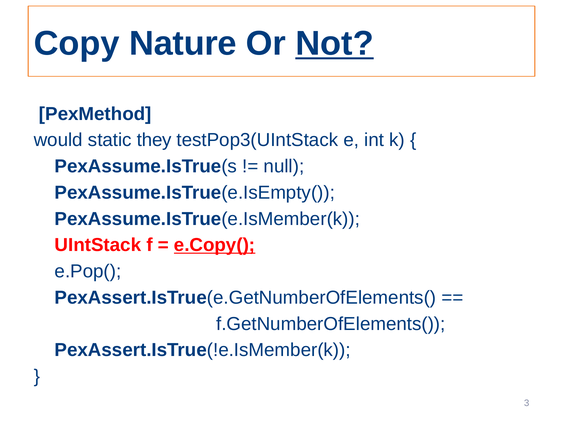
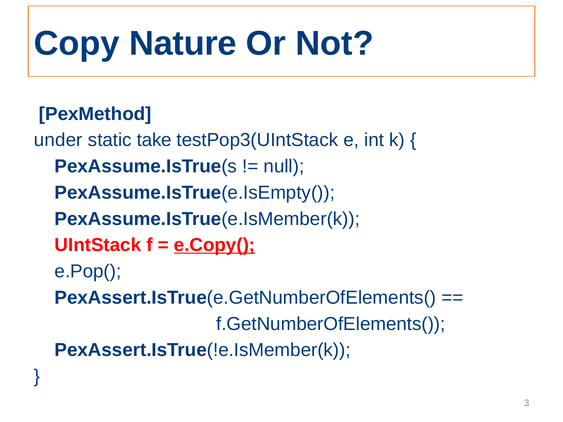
Not underline: present -> none (335, 44)
would: would -> under (58, 140)
they: they -> take (154, 140)
